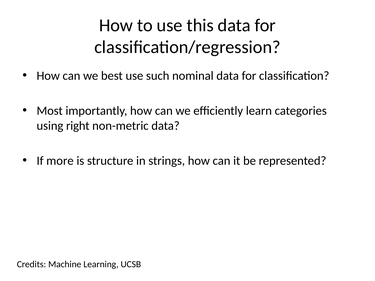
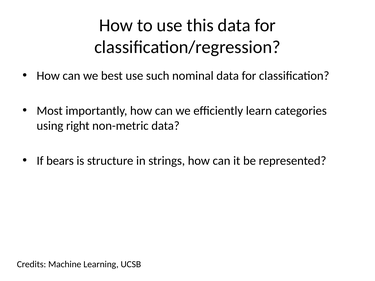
more: more -> bears (60, 161)
